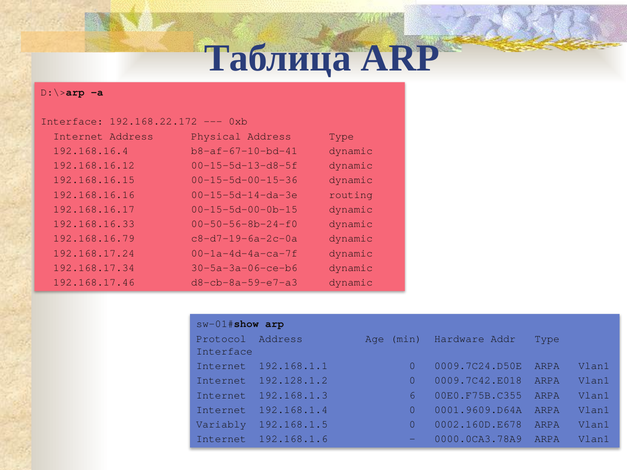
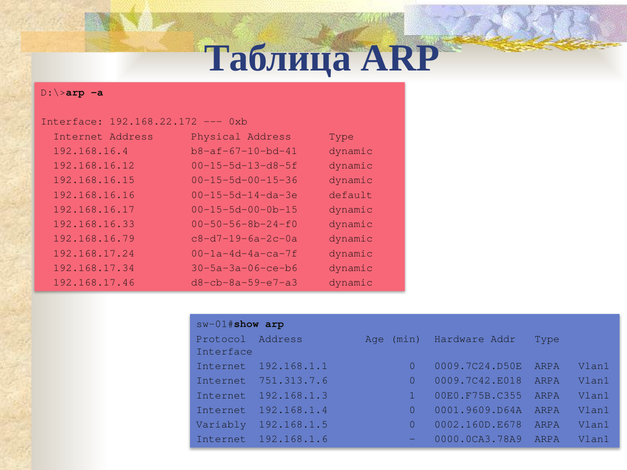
routing: routing -> default (351, 195)
192.128.1.2: 192.128.1.2 -> 751.313.7.6 (293, 381)
6: 6 -> 1 (412, 395)
